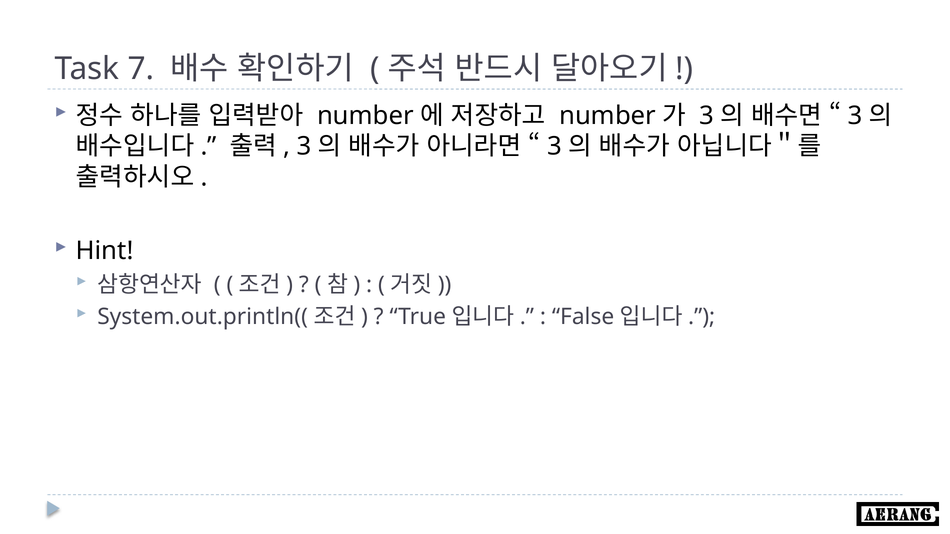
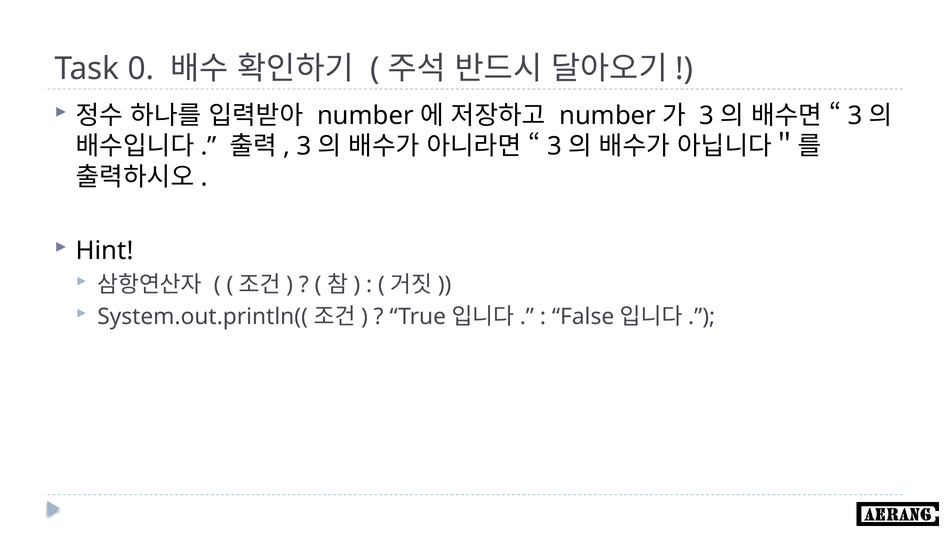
7: 7 -> 0 (141, 69)
